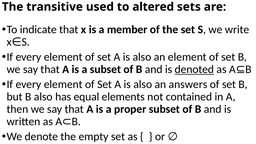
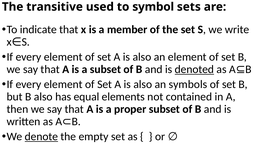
altered: altered -> symbol (153, 7)
answers: answers -> symbols (188, 84)
denote underline: none -> present (41, 137)
